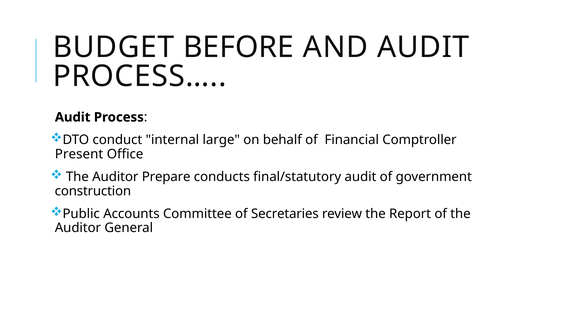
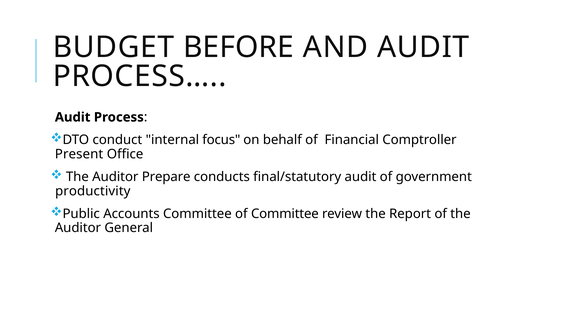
large: large -> focus (221, 140)
construction: construction -> productivity (93, 191)
of Secretaries: Secretaries -> Committee (285, 214)
